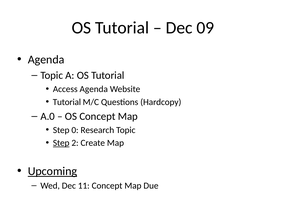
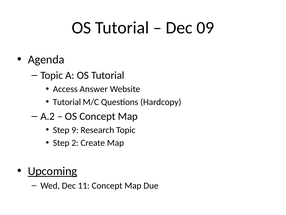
Access Agenda: Agenda -> Answer (94, 89)
A.0: A.0 -> A.2 (48, 116)
0: 0 -> 9 (75, 130)
Step underline: present -> none (61, 143)
